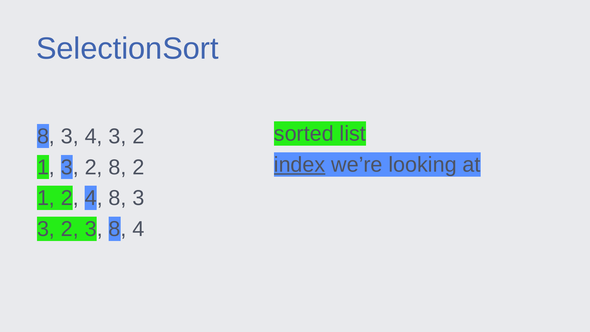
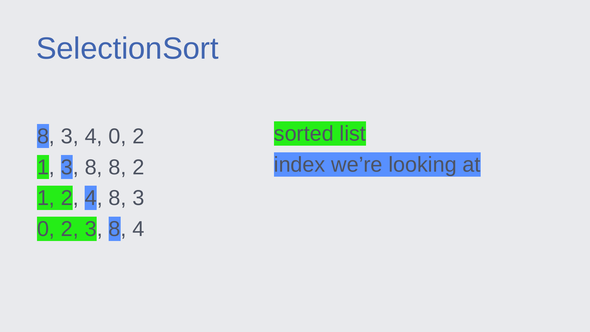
4 3: 3 -> 0 (118, 136)
index underline: present -> none (300, 165)
1 3 2: 2 -> 8 (94, 167)
3: 3 -> 0 (46, 229)
